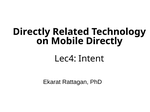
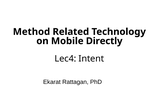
Directly: Directly -> Method (31, 32)
